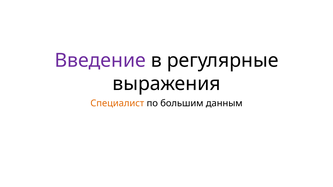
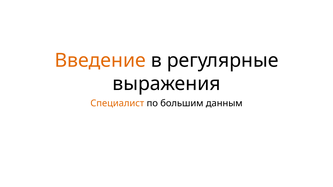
Введение colour: purple -> orange (100, 61)
